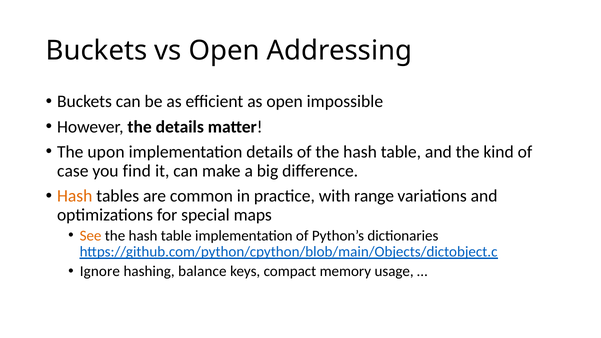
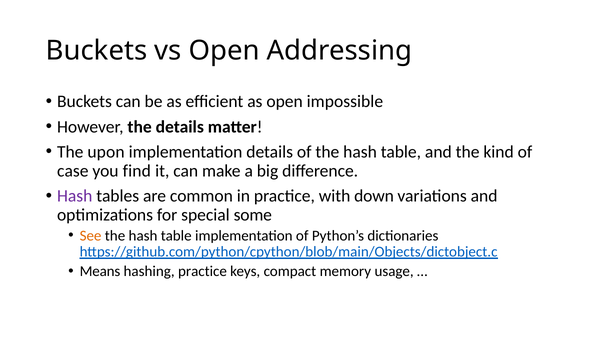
Hash colour: orange -> purple (75, 196)
range: range -> down (374, 196)
maps: maps -> some (253, 215)
Ignore: Ignore -> Means (100, 271)
hashing balance: balance -> practice (202, 271)
